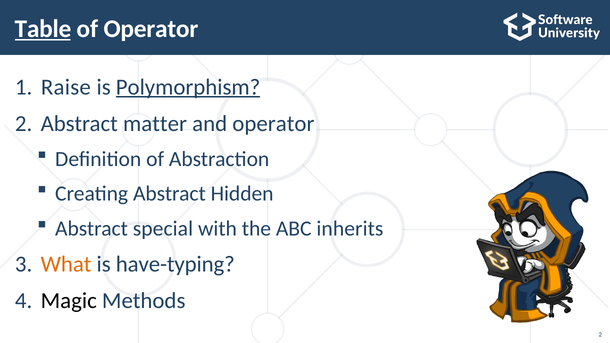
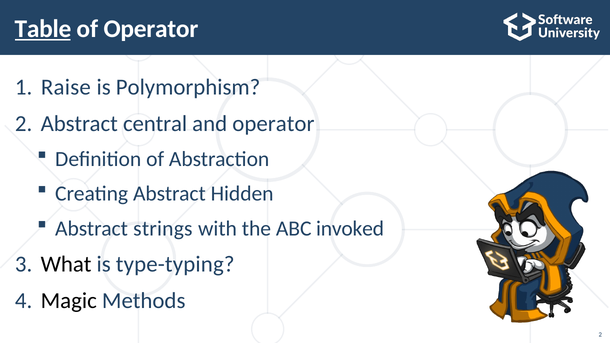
Polymorphism underline: present -> none (188, 87)
matter: matter -> central (155, 124)
special: special -> strings (163, 229)
inherits: inherits -> invoked (350, 229)
What colour: orange -> black (66, 264)
have-typing: have-typing -> type-typing (175, 264)
